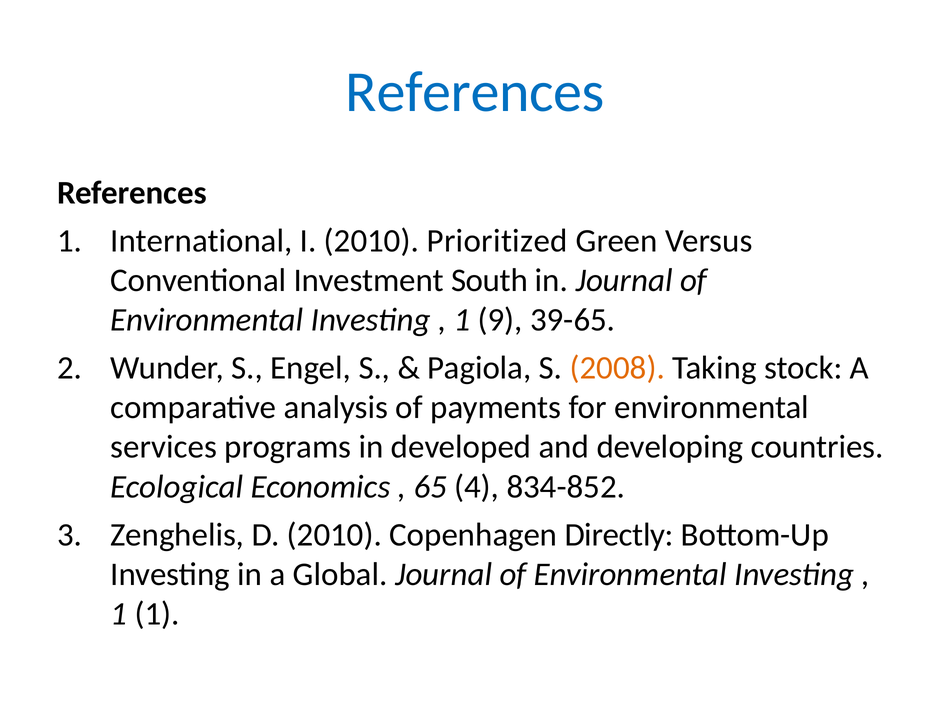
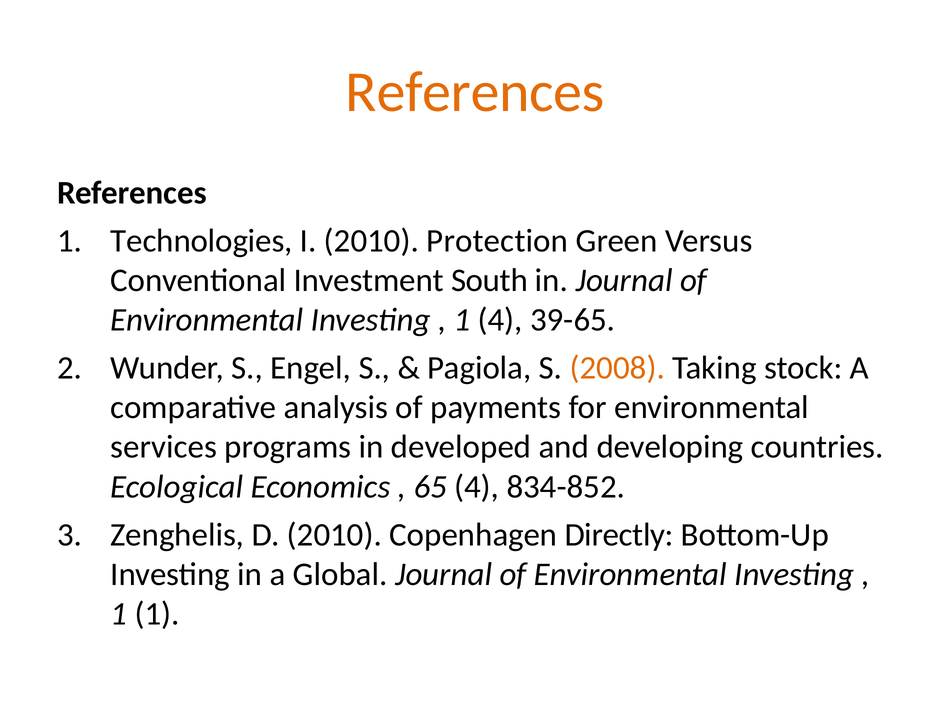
References colour: blue -> orange (475, 92)
International: International -> Technologies (201, 241)
Prioritized: Prioritized -> Protection (497, 241)
1 9: 9 -> 4 (500, 320)
